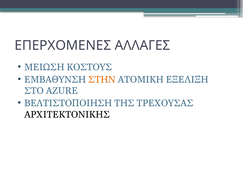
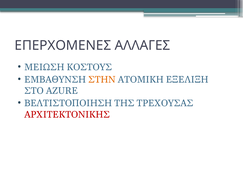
ΑΡΧΙΤΕΚΤΟΝΙΚΗΣ colour: black -> red (67, 115)
